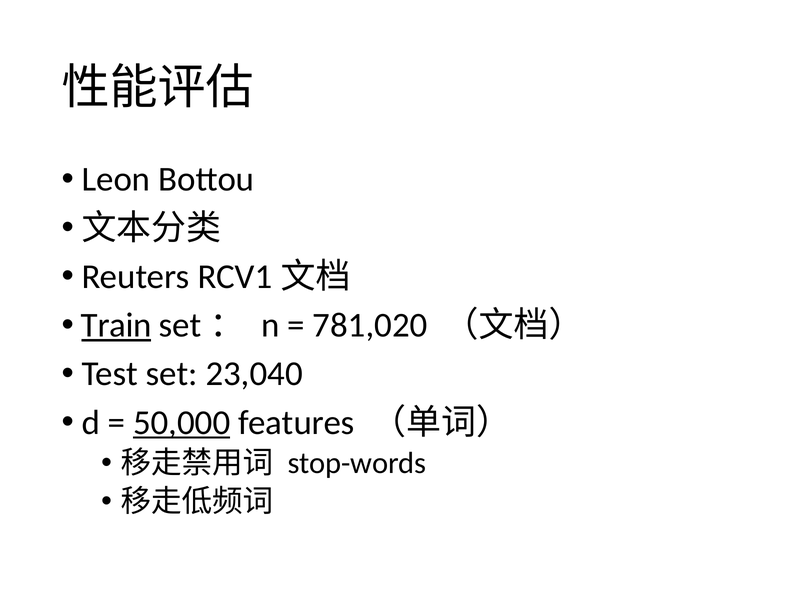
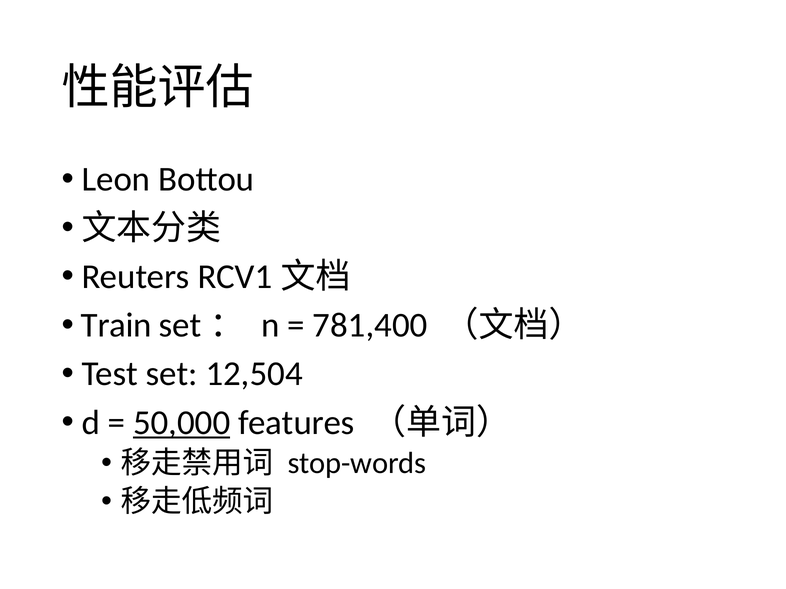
Train underline: present -> none (116, 326)
781,020: 781,020 -> 781,400 (370, 326)
23,040: 23,040 -> 12,504 (254, 374)
